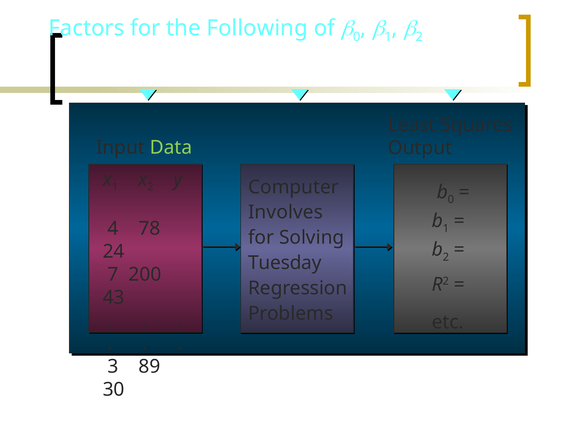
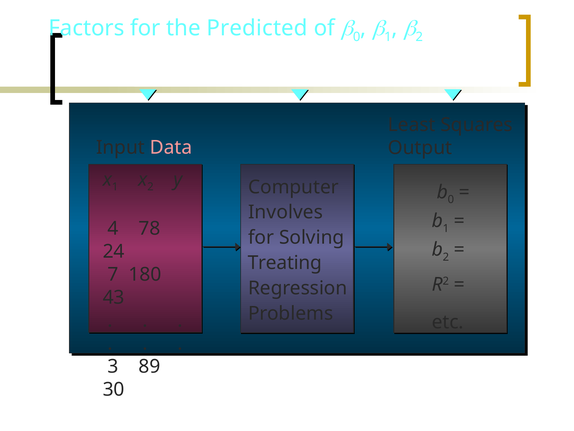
Following: Following -> Predicted (257, 28)
Data colour: light green -> pink (171, 147)
Tuesday: Tuesday -> Treating (285, 263)
200: 200 -> 180 (145, 274)
